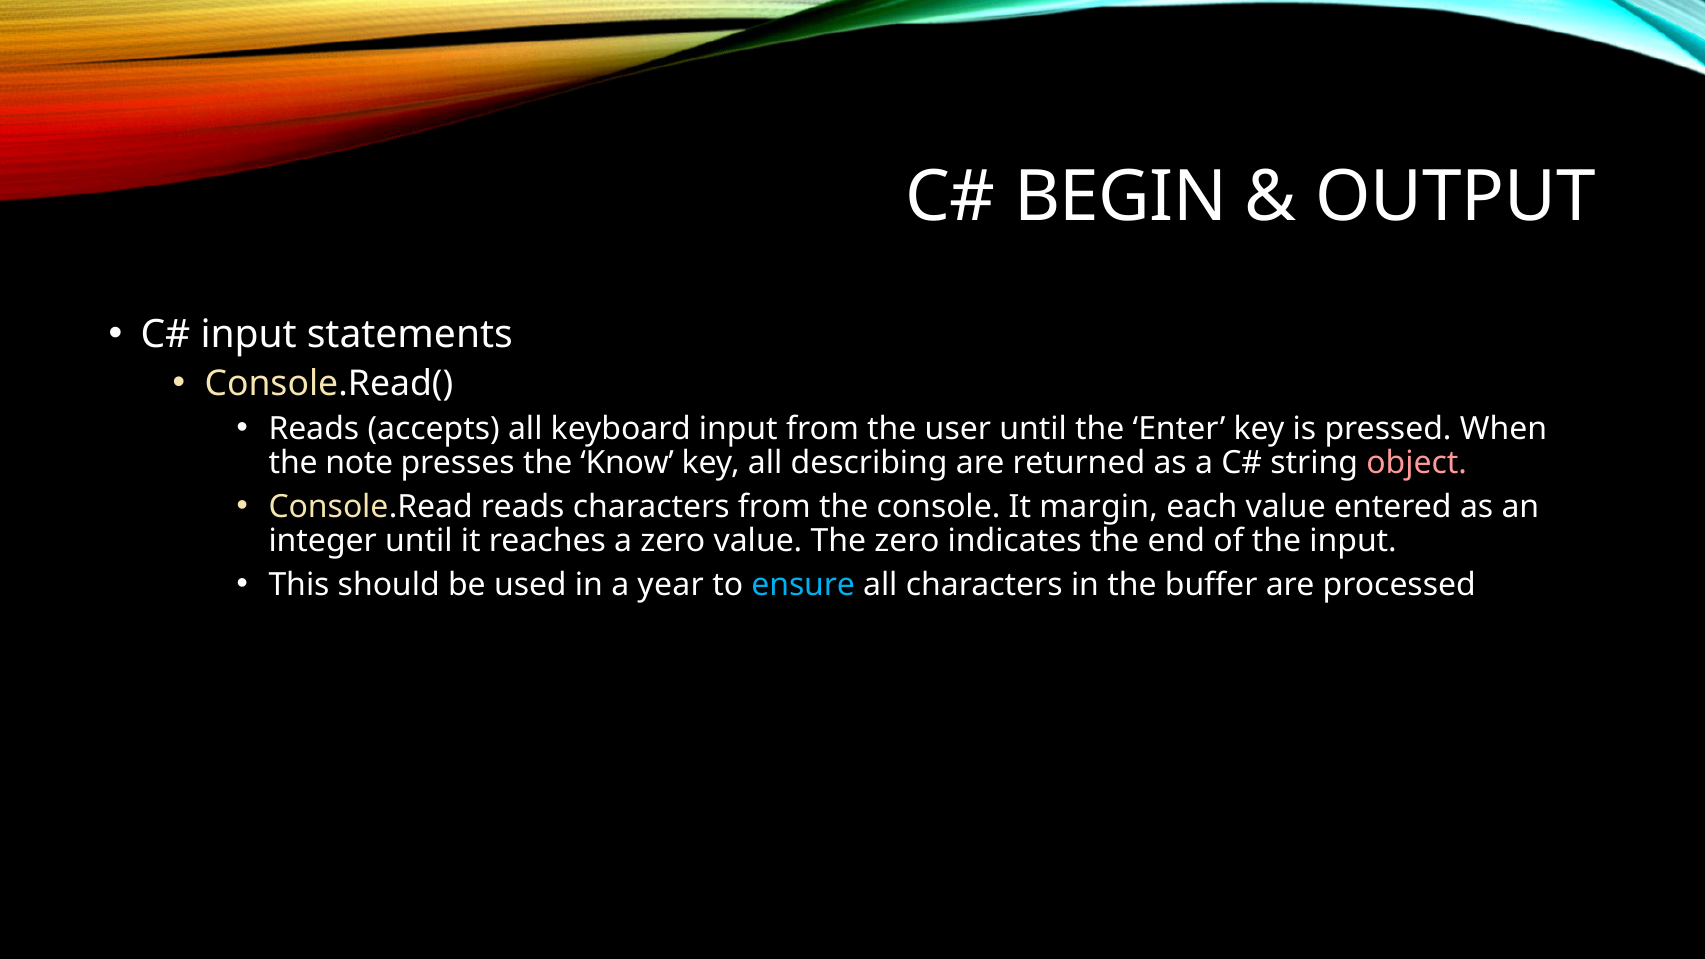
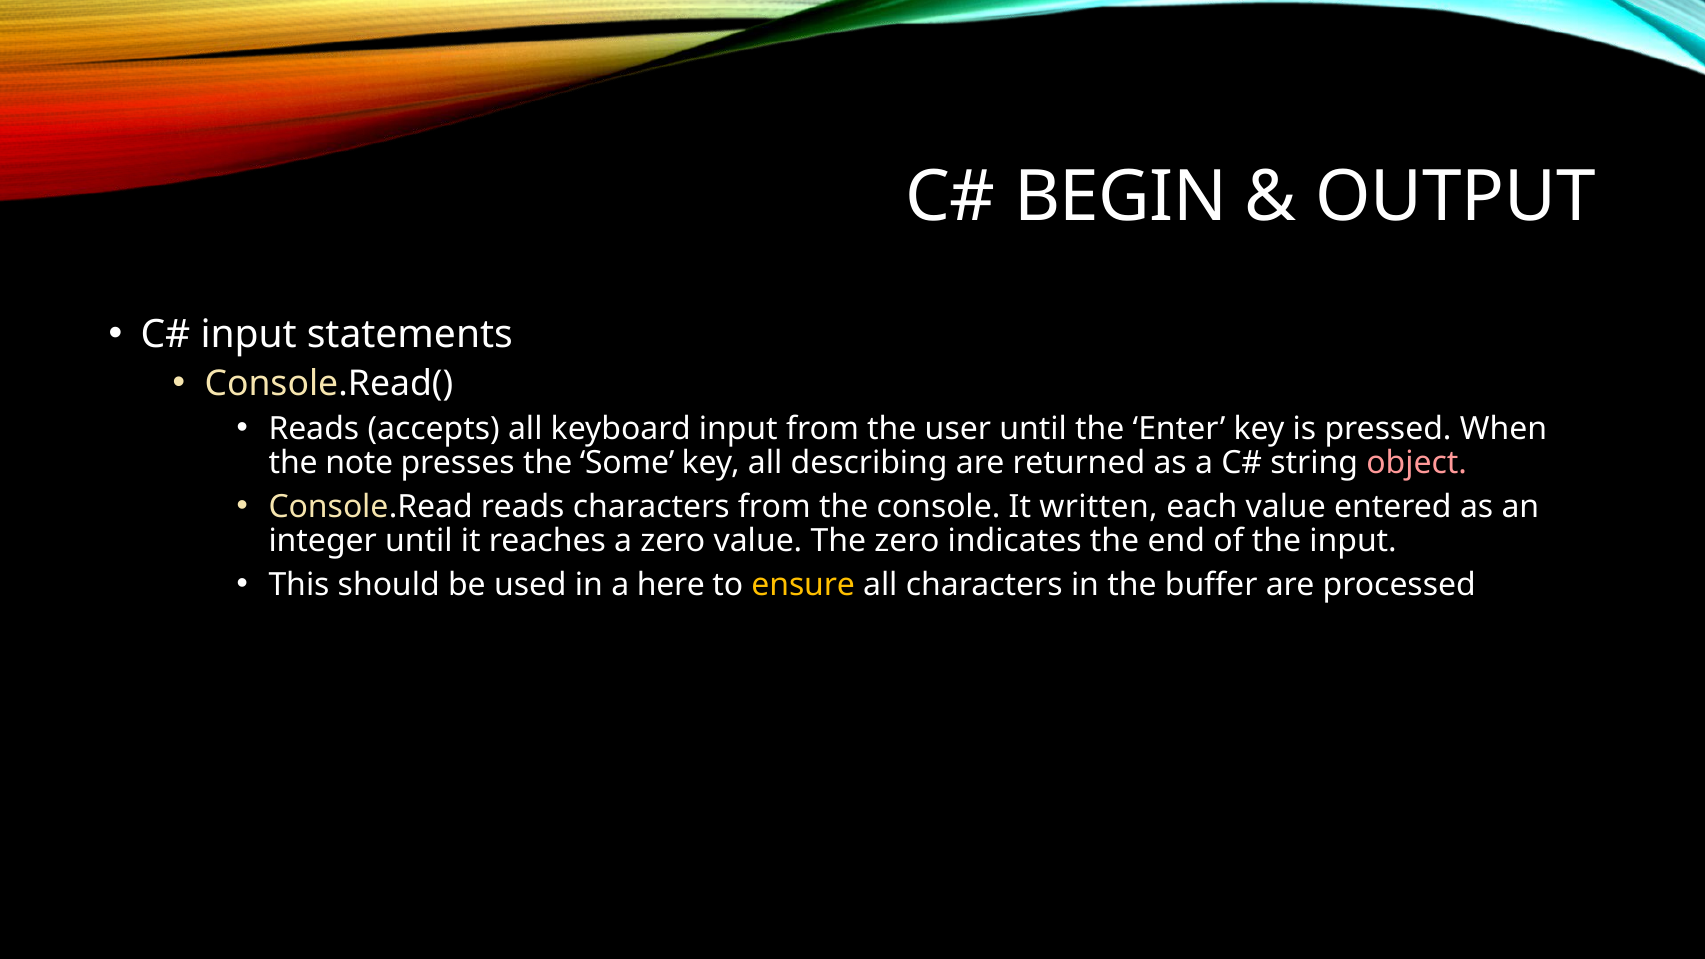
Know: Know -> Some (627, 463)
margin: margin -> written (1099, 507)
year: year -> here (671, 585)
ensure colour: light blue -> yellow (803, 585)
